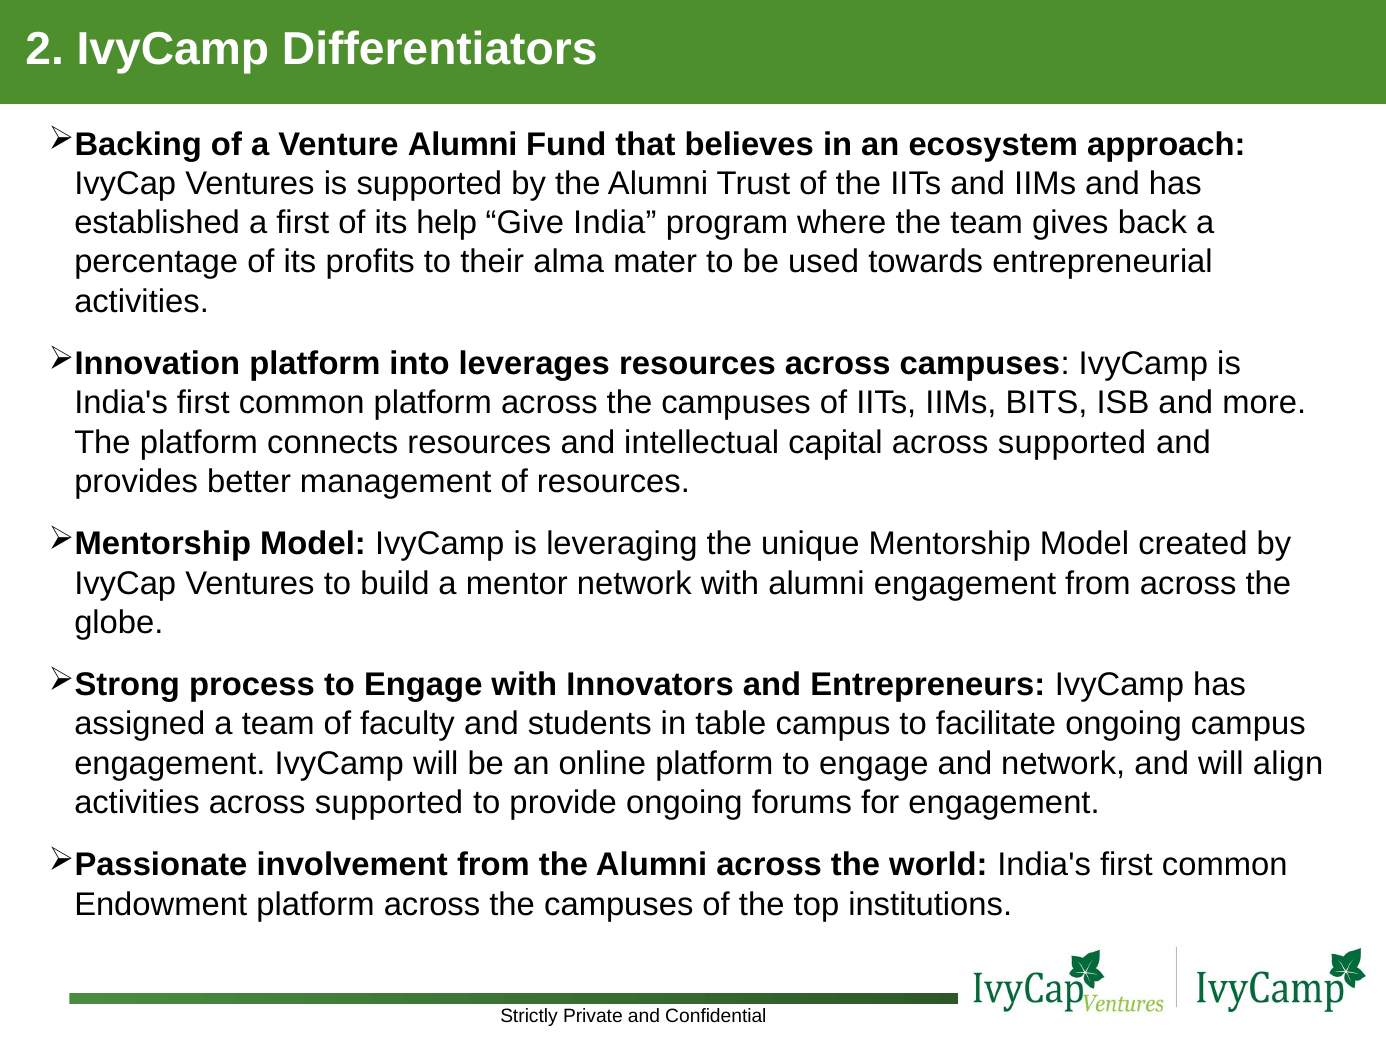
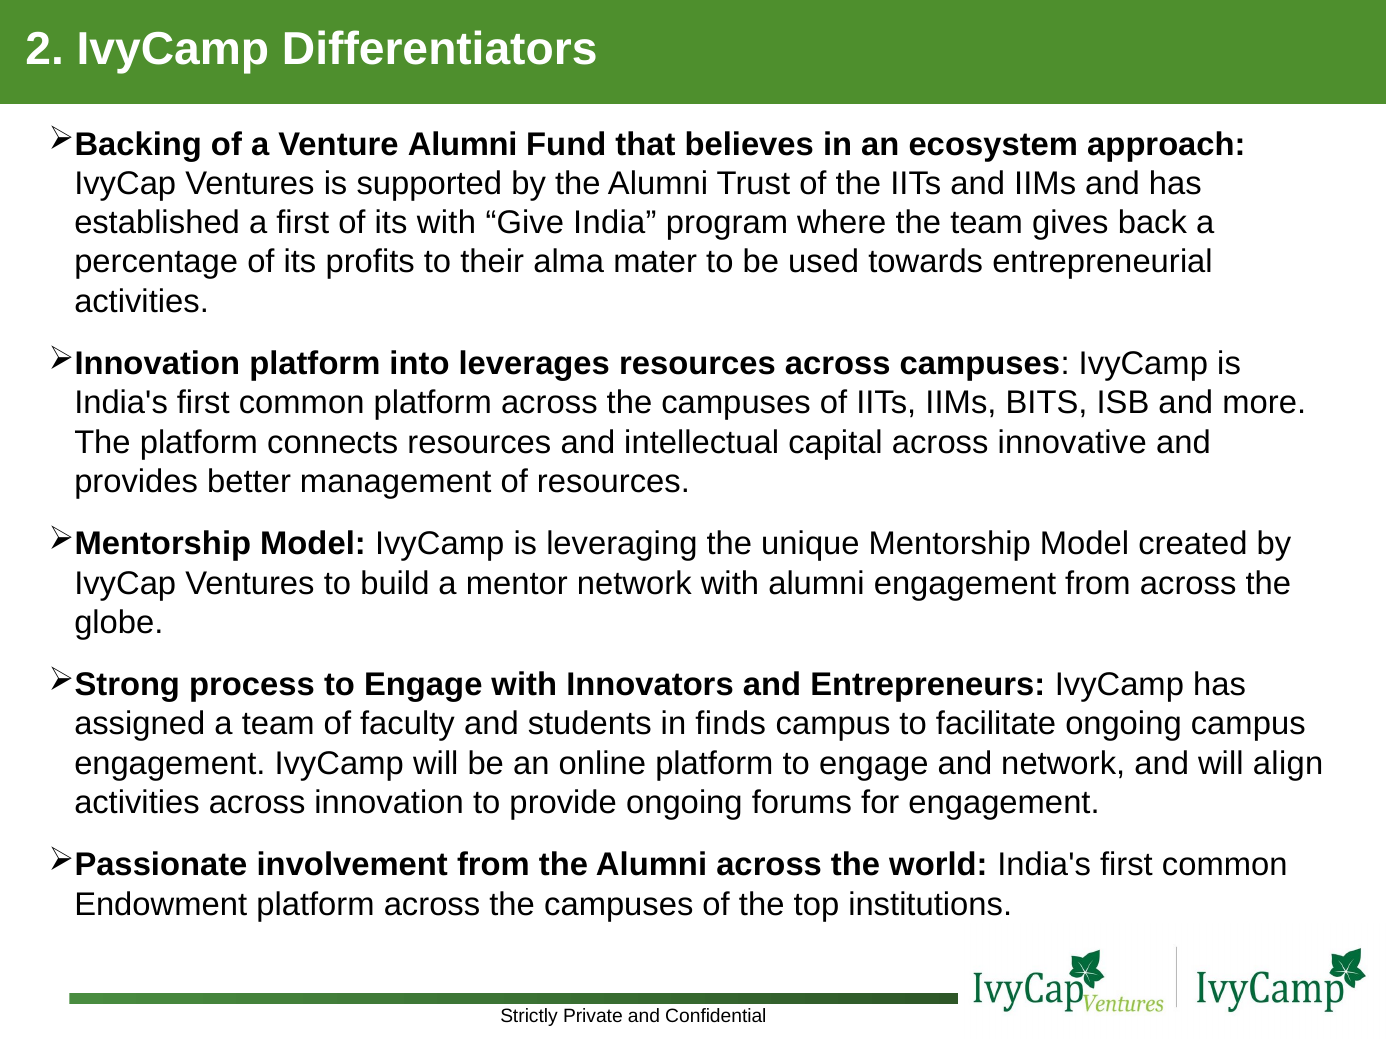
its help: help -> with (446, 223)
capital across supported: supported -> innovative (1072, 443)
table: table -> finds (731, 725)
activities across supported: supported -> innovation (389, 803)
